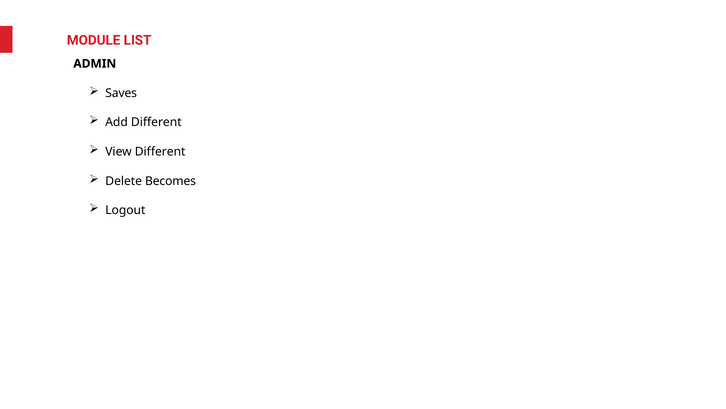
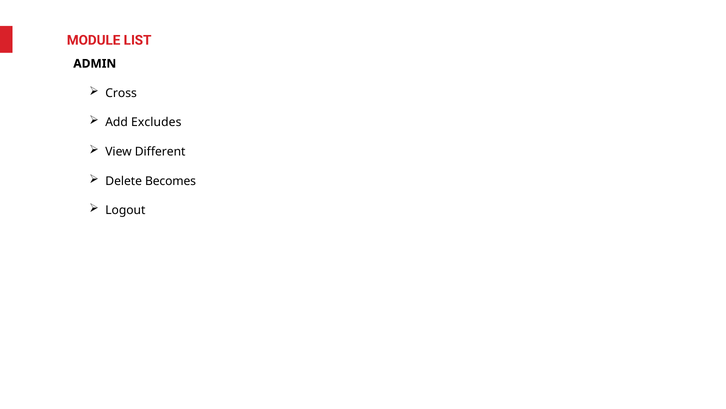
Saves: Saves -> Cross (121, 93)
Add Different: Different -> Excludes (156, 122)
